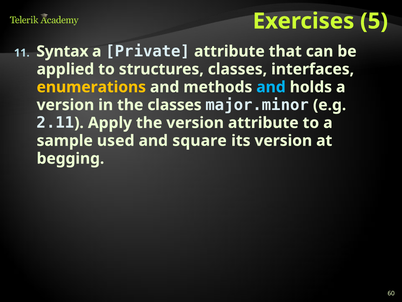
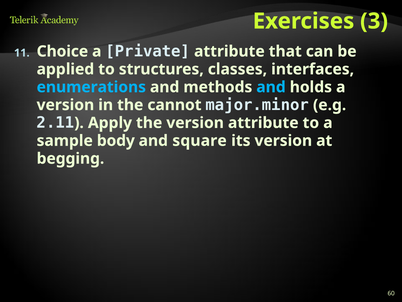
5: 5 -> 3 (374, 21)
Syntax: Syntax -> Choice (62, 51)
enumerations colour: yellow -> light blue (91, 87)
the classes: classes -> cannot (174, 105)
used: used -> body (116, 140)
